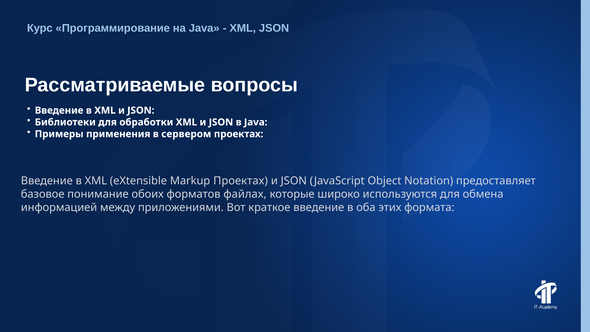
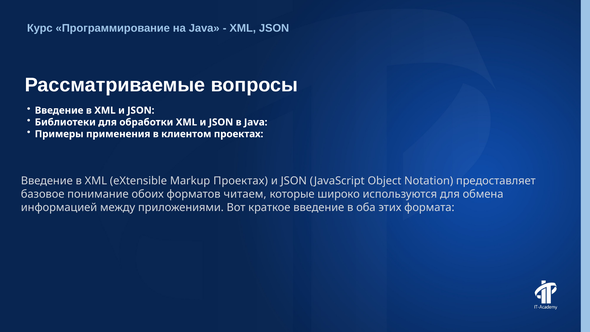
сервером: сервером -> клиентом (186, 134)
файлах: файлах -> читаем (245, 194)
